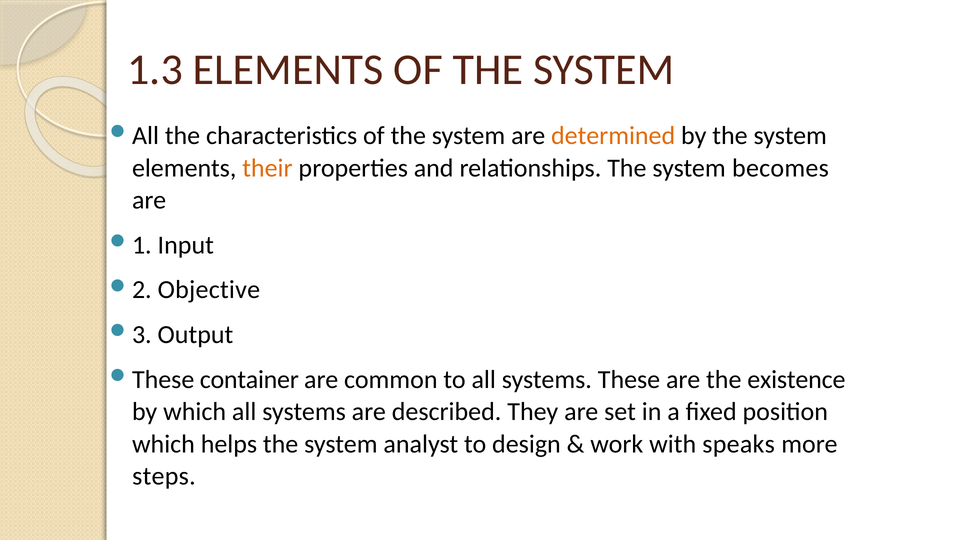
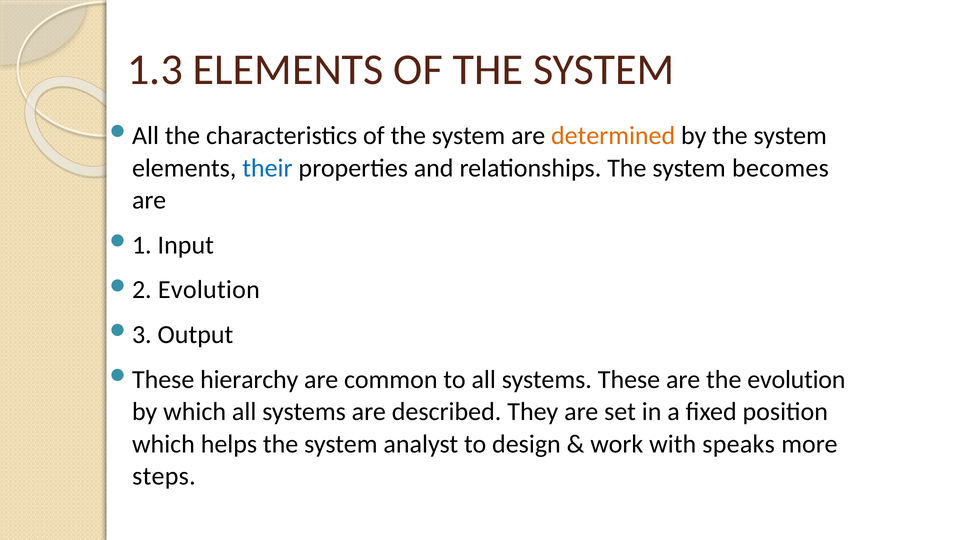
their colour: orange -> blue (267, 168)
Objective: Objective -> Evolution (209, 290)
container: container -> hierarchy (249, 380)
the existence: existence -> evolution (796, 380)
